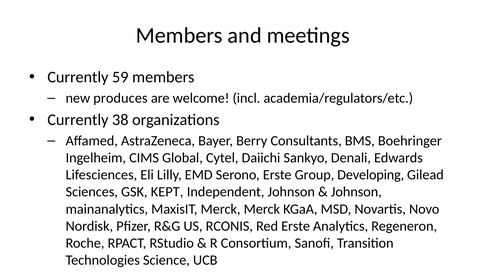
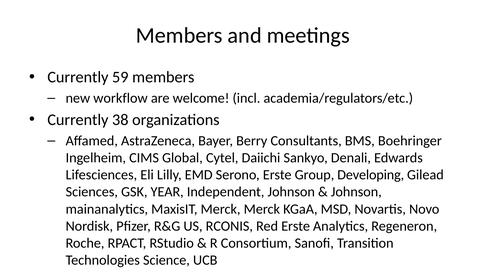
produces: produces -> workflow (121, 98)
KEPT: KEPT -> YEAR (167, 192)
